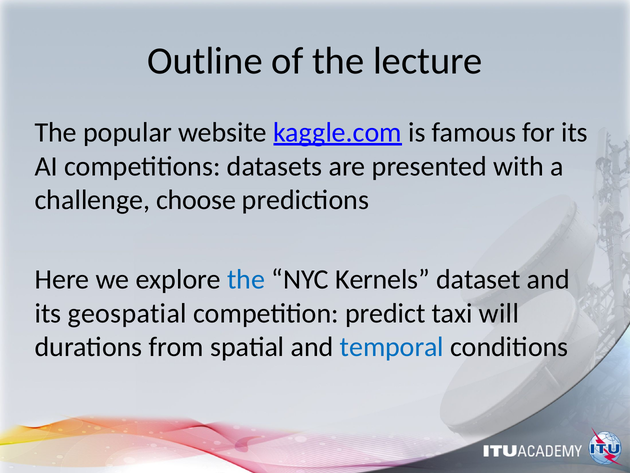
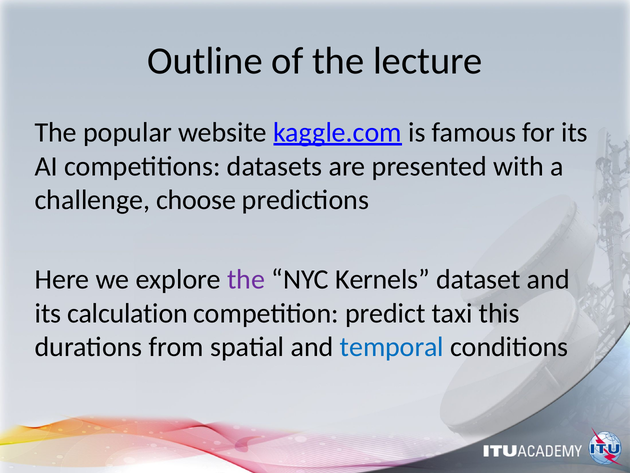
the colour: blue -> purple (246, 279)
geospatial: geospatial -> calculation (128, 313)
will: will -> this (499, 313)
